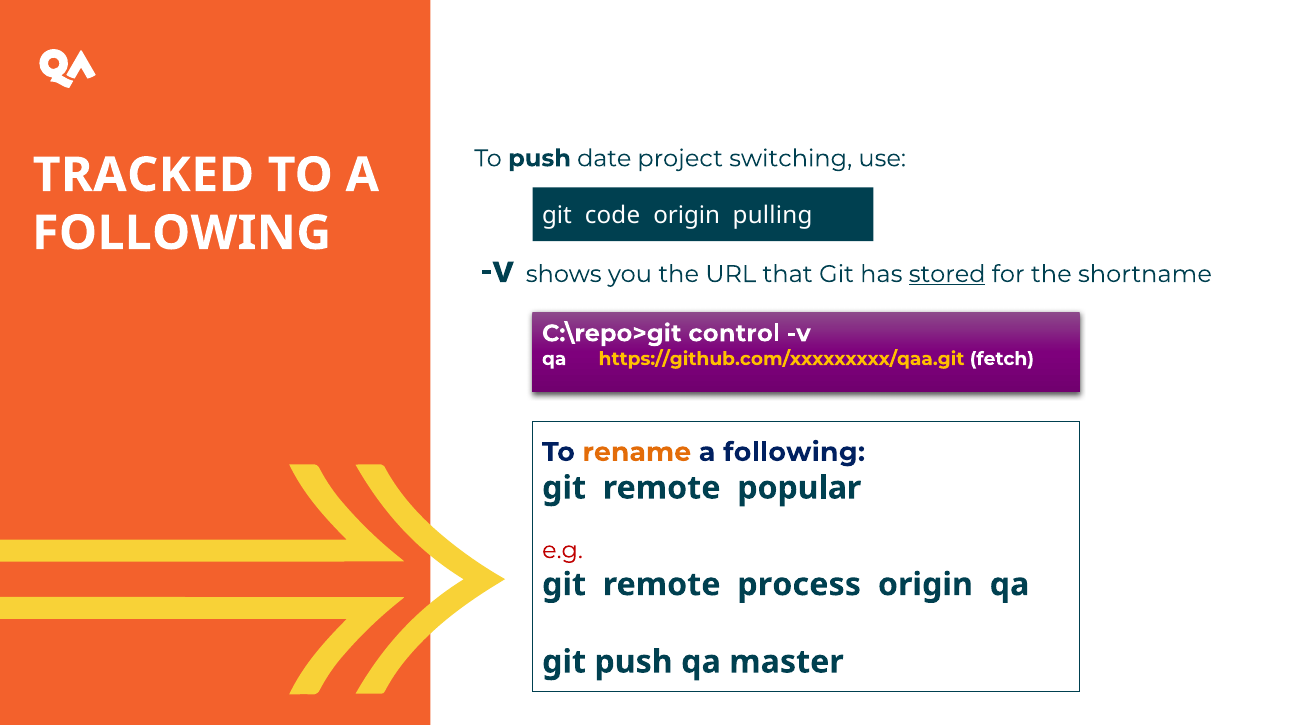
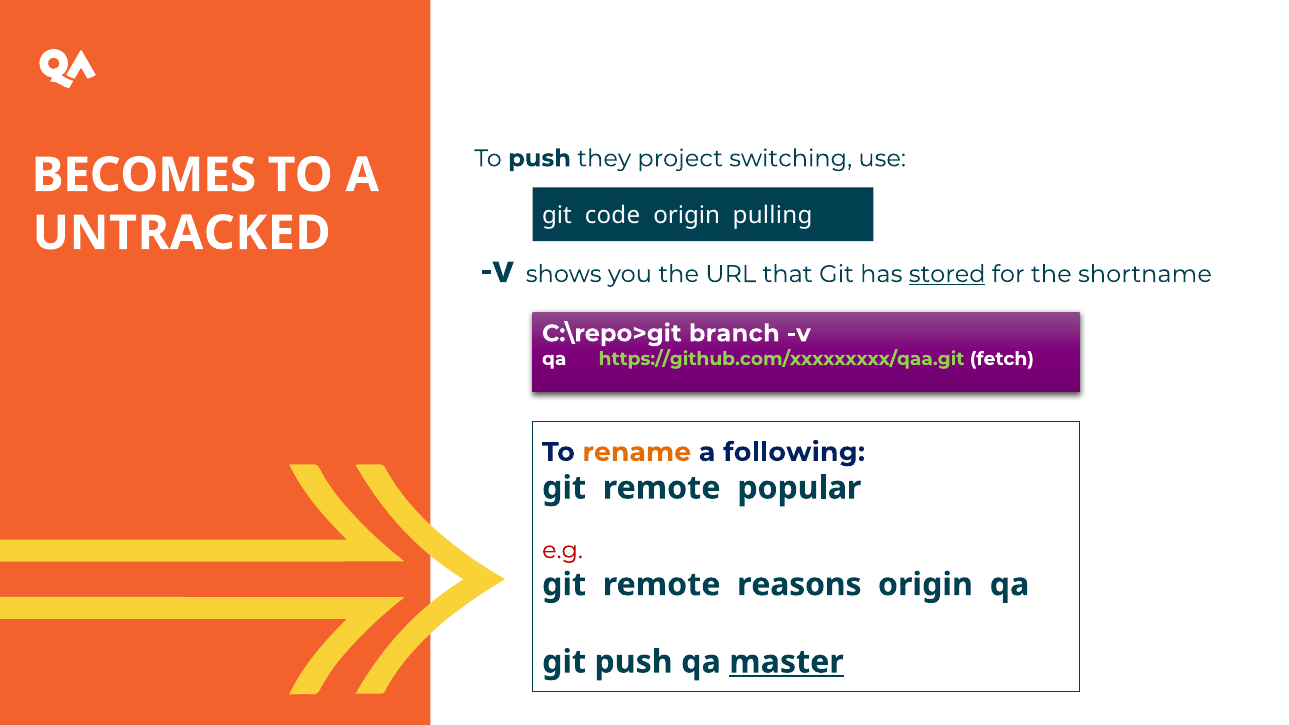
date: date -> they (604, 158)
TRACKED: TRACKED -> BECOMES (144, 175)
FOLLOWING: FOLLOWING -> UNTRACKED (182, 233)
control: control -> branch (734, 333)
https://github.com/xxxxxxxxx/qaa.git colour: yellow -> light green (781, 359)
process: process -> reasons (799, 585)
master underline: none -> present (786, 662)
